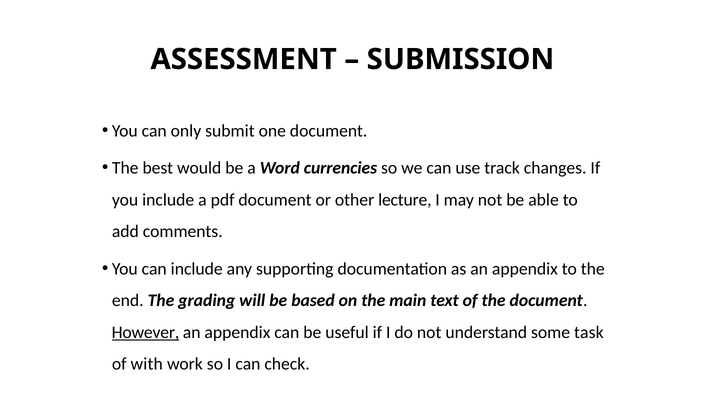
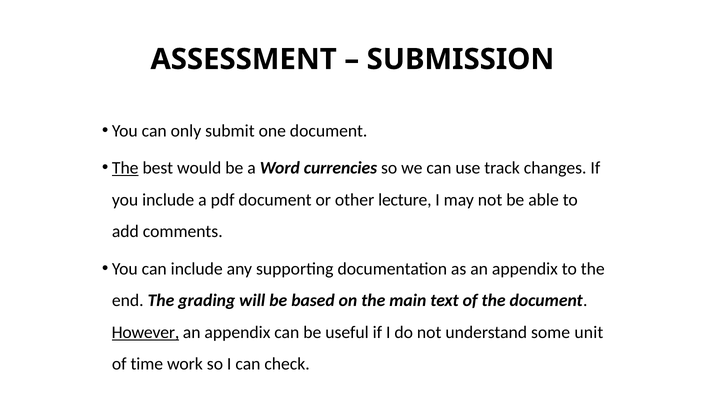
The underline: none -> present (125, 168)
task: task -> unit (589, 332)
with: with -> time (147, 364)
